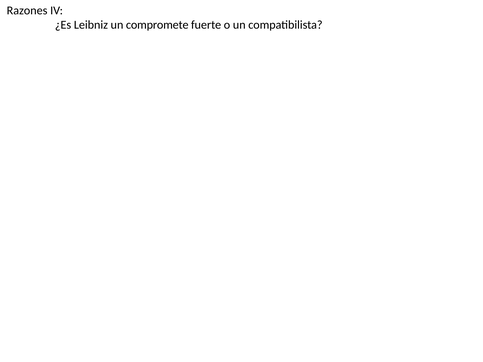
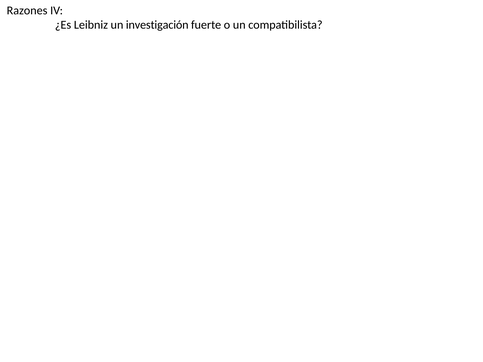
compromete: compromete -> investigación (157, 25)
